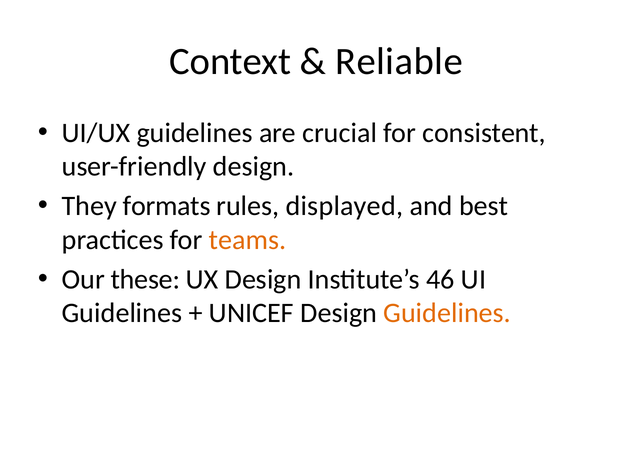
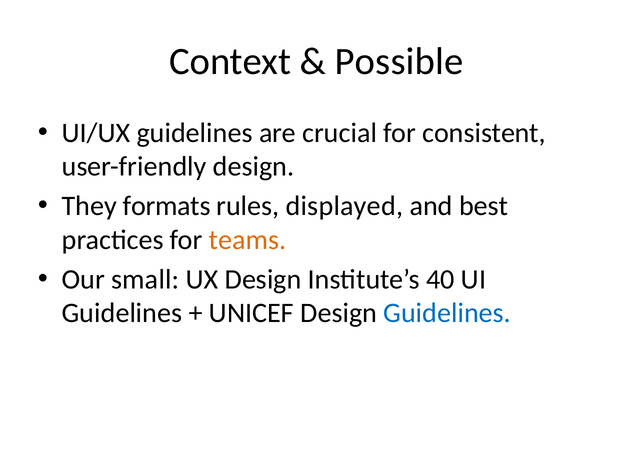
Reliable: Reliable -> Possible (399, 61)
these: these -> small (145, 279)
46: 46 -> 40 (440, 279)
Guidelines colour: orange -> blue (447, 313)
